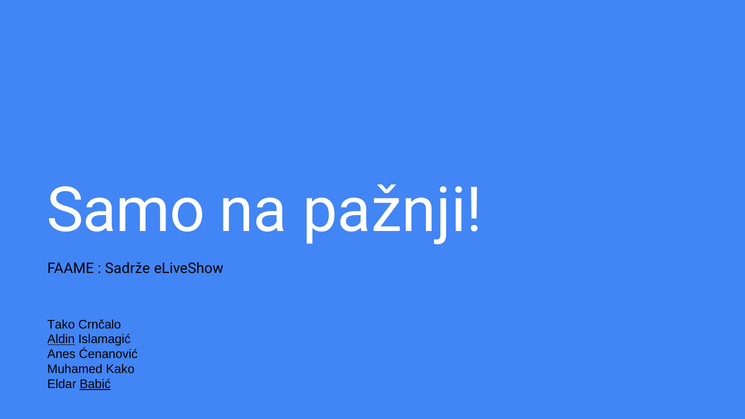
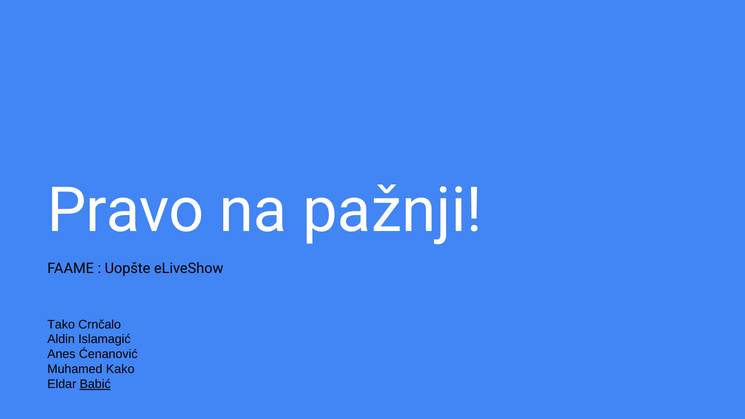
Samo: Samo -> Pravo (126, 211)
Sadrže: Sadrže -> Uopšte (128, 269)
Aldin underline: present -> none (61, 339)
